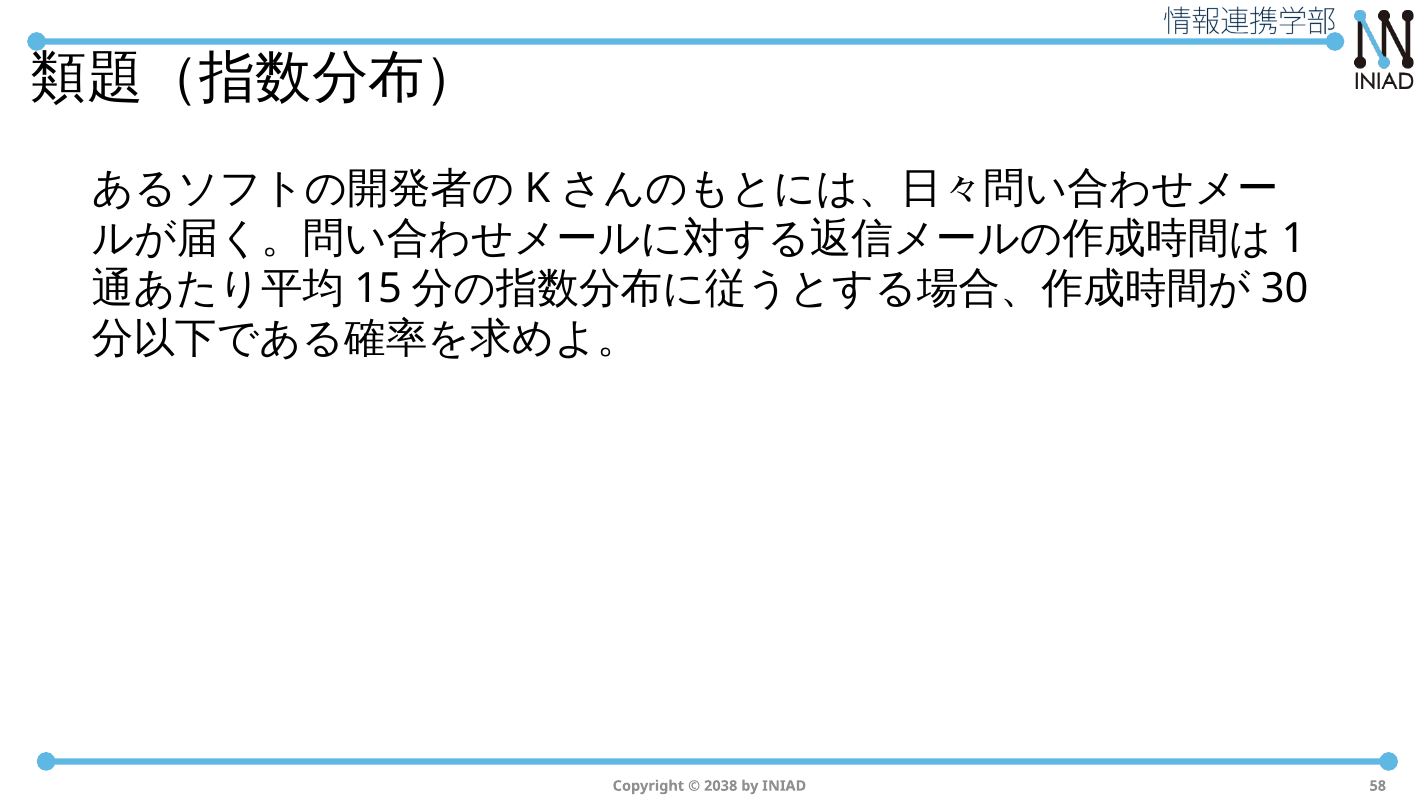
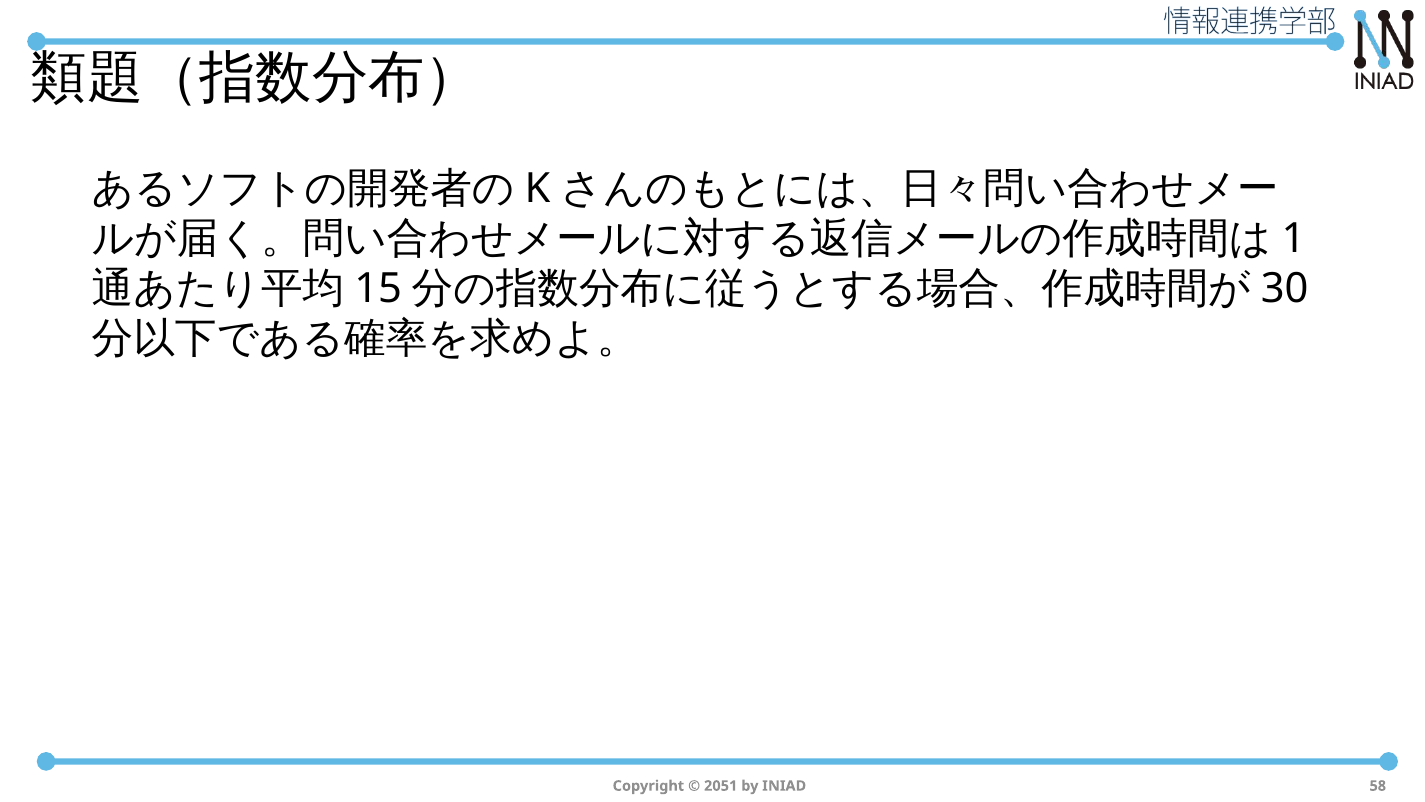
2038: 2038 -> 2051 (721, 785)
